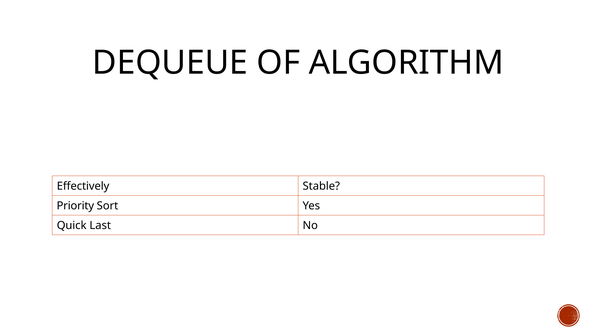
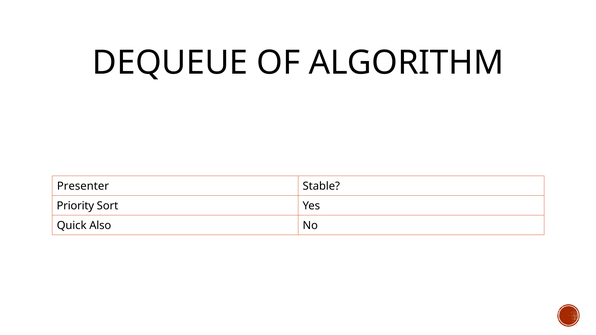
Effectively: Effectively -> Presenter (83, 186)
Last: Last -> Also (100, 226)
